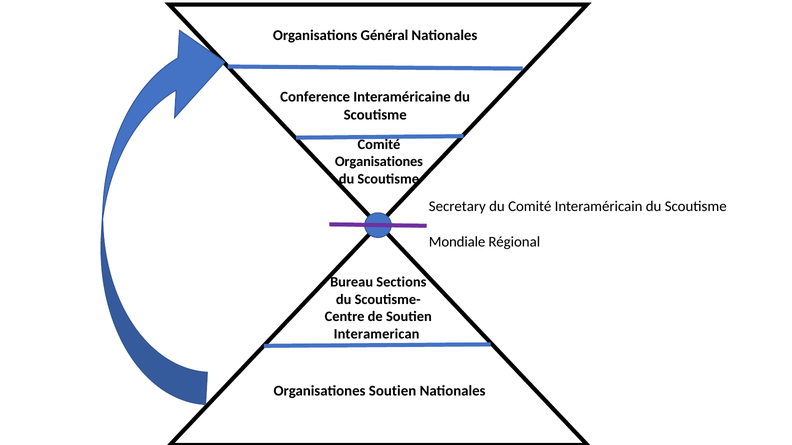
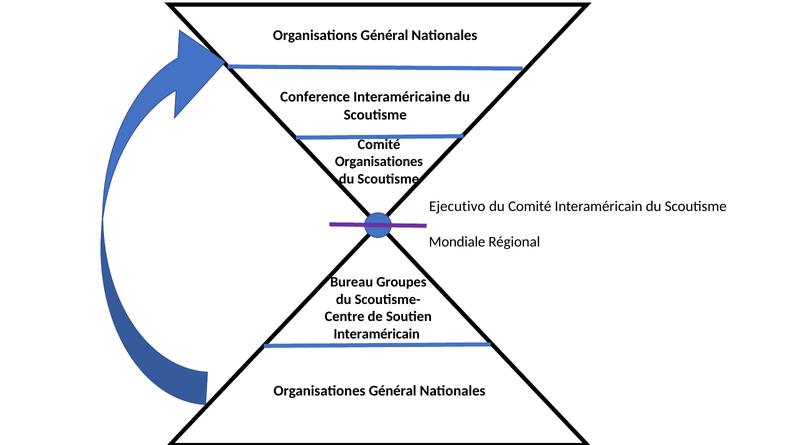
Secretary: Secretary -> Ejecutivo (457, 206)
Sections: Sections -> Groupes (401, 282)
Interamerican: Interamerican -> Interaméricain (377, 334)
Organisationes Soutien: Soutien -> Général (393, 391)
